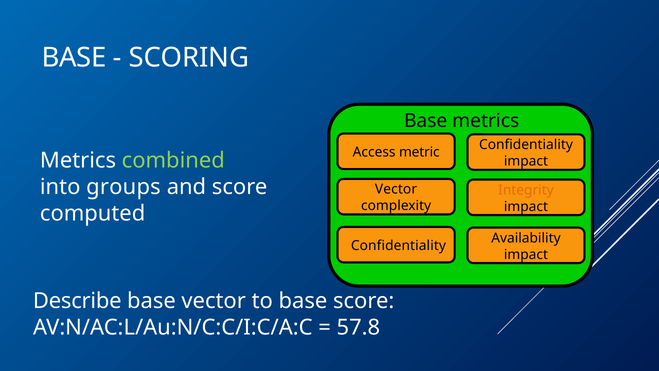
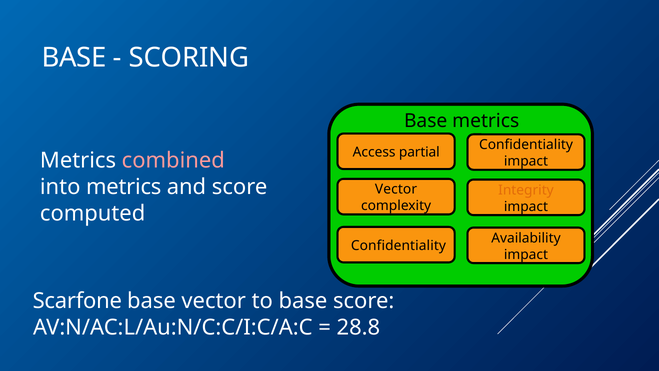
metric: metric -> partial (419, 152)
combined colour: light green -> pink (173, 160)
into groups: groups -> metrics (124, 187)
Describe: Describe -> Scarfone (77, 301)
57.8: 57.8 -> 28.8 (358, 327)
